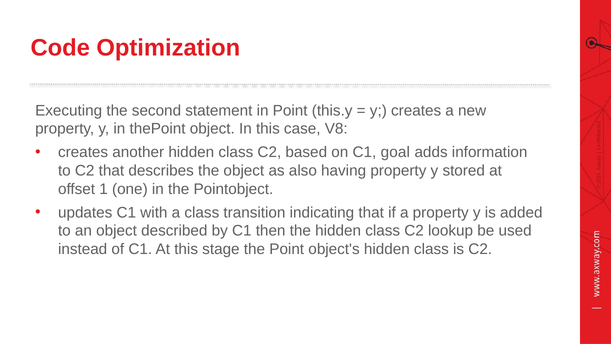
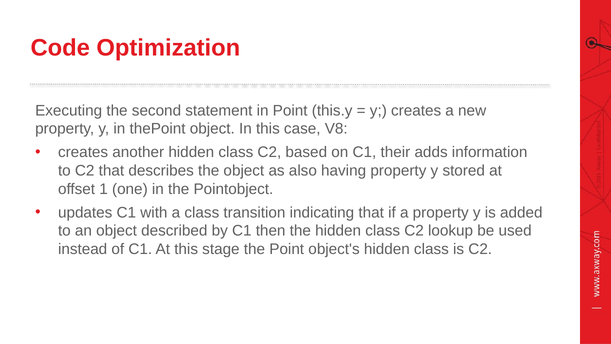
goal: goal -> their (395, 152)
